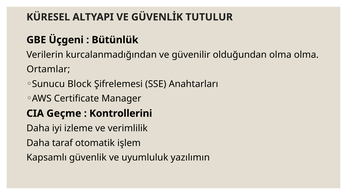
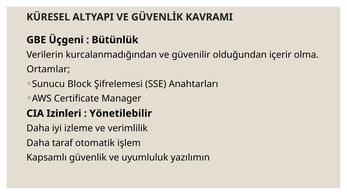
TUTULUR: TUTULUR -> KAVRAMI (209, 17)
olduğundan olma: olma -> içerir (280, 55)
Geçme: Geçme -> Izinleri (64, 114)
Kontrollerini: Kontrollerini -> Yönetilebilir (121, 114)
